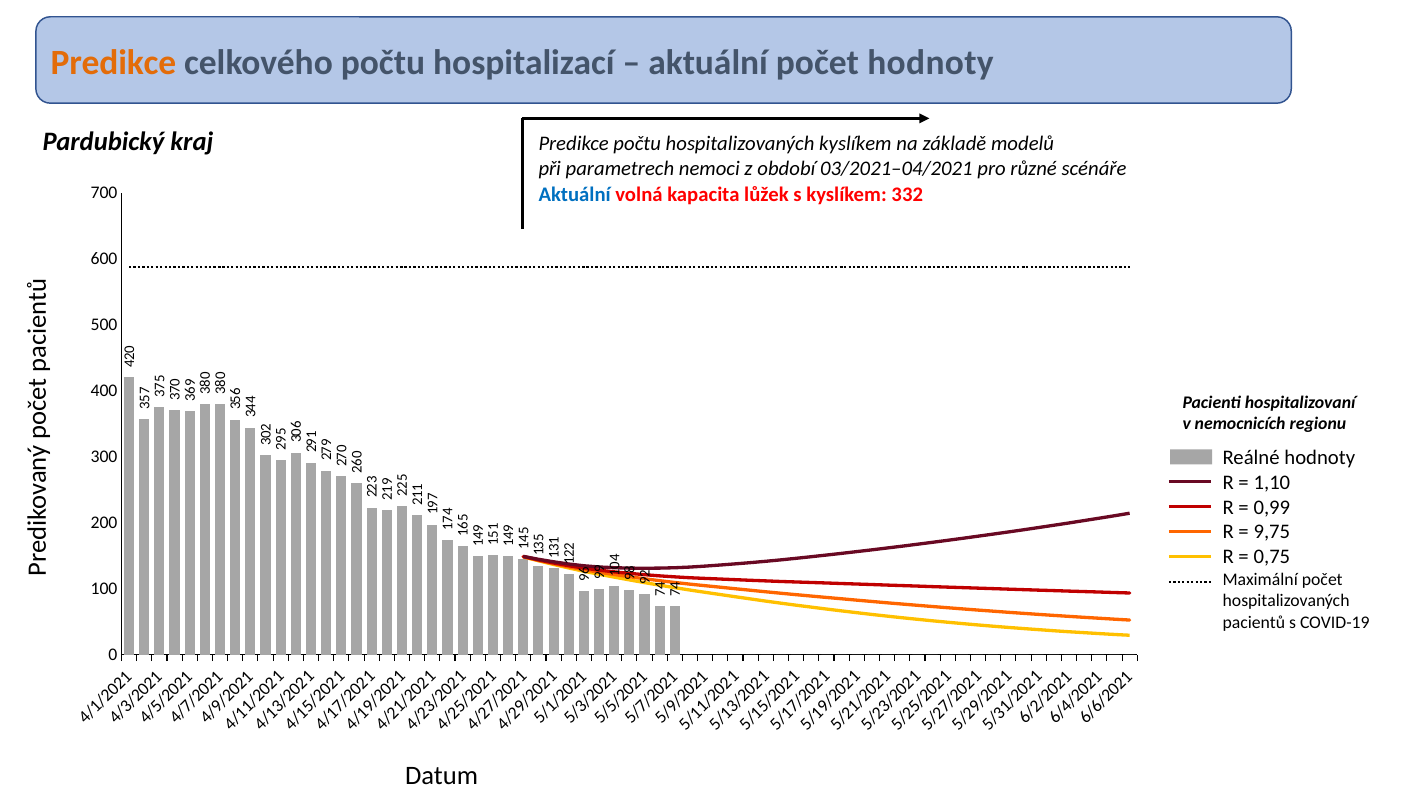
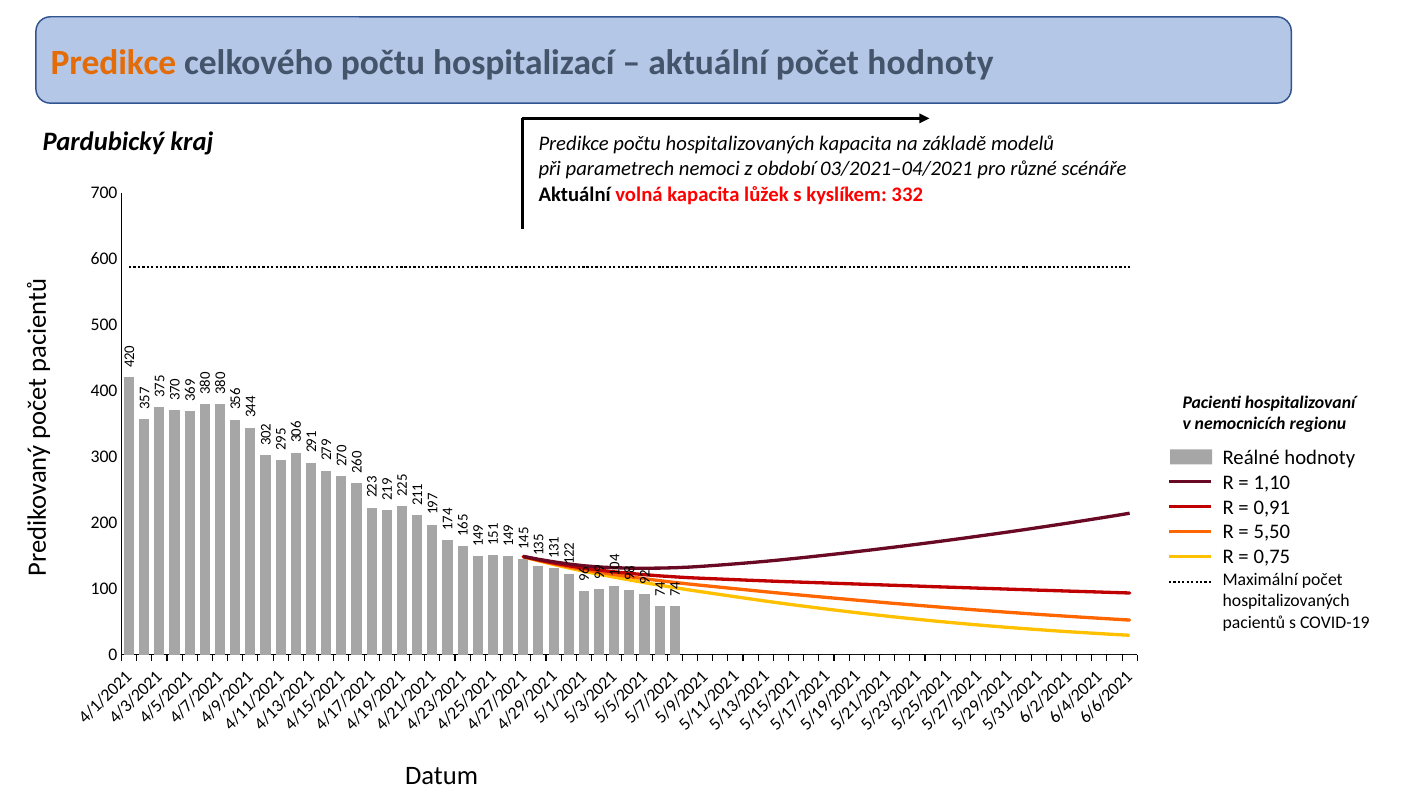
hospitalizovaných kyslíkem: kyslíkem -> kapacita (855, 144)
Aktuální colour: blue -> black (575, 194)
0,99: 0,99 -> 0,91 (1272, 507)
9,75: 9,75 -> 5,50 (1272, 532)
